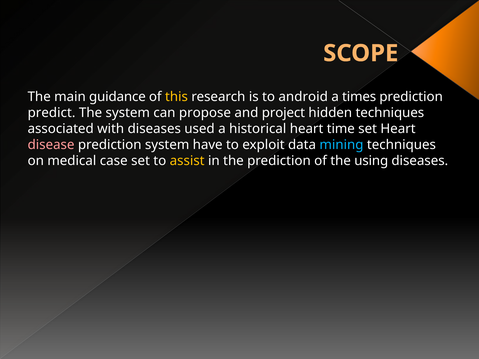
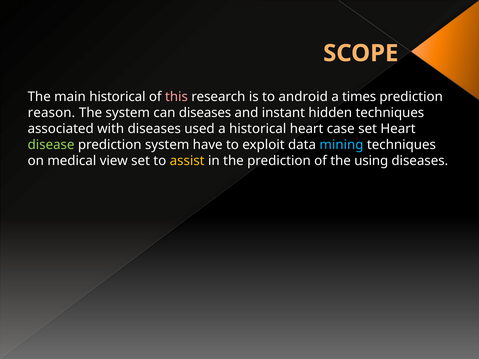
main guidance: guidance -> historical (117, 97)
this colour: yellow -> pink (176, 97)
predict: predict -> reason (51, 113)
can propose: propose -> diseases (205, 113)
project: project -> instant (283, 113)
time: time -> case (341, 129)
disease colour: pink -> light green (51, 145)
case: case -> view (114, 161)
